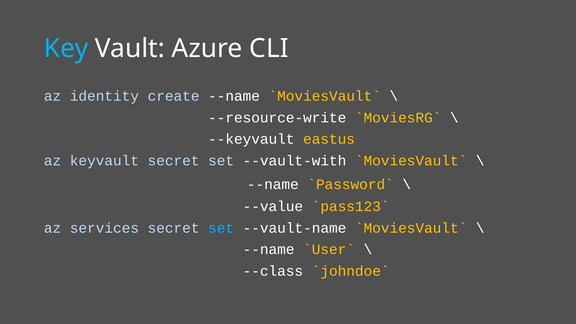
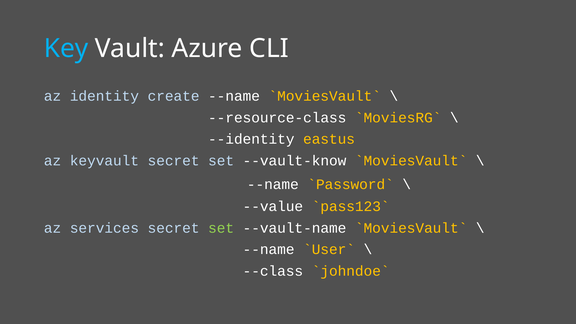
--resource-write: --resource-write -> --resource-class (277, 118)
--keyvault: --keyvault -> --identity (251, 139)
--vault-with: --vault-with -> --vault-know (294, 161)
set colour: light blue -> light green (221, 228)
